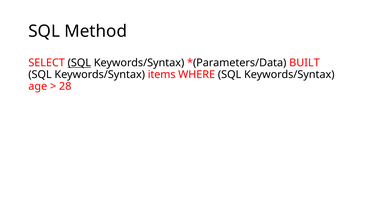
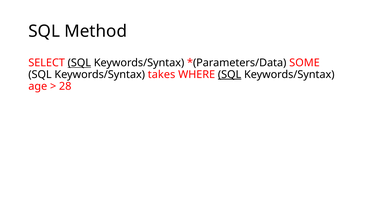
BUILT: BUILT -> SOME (305, 63)
items: items -> takes (162, 75)
SQL underline: none -> present (230, 75)
